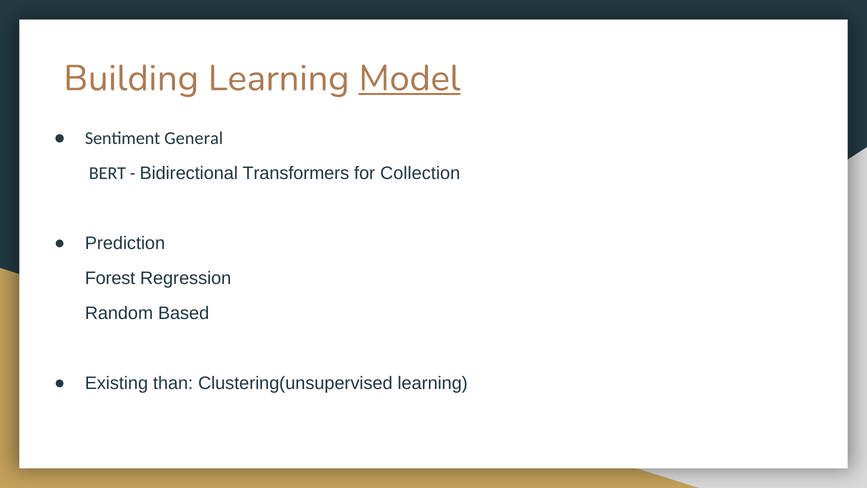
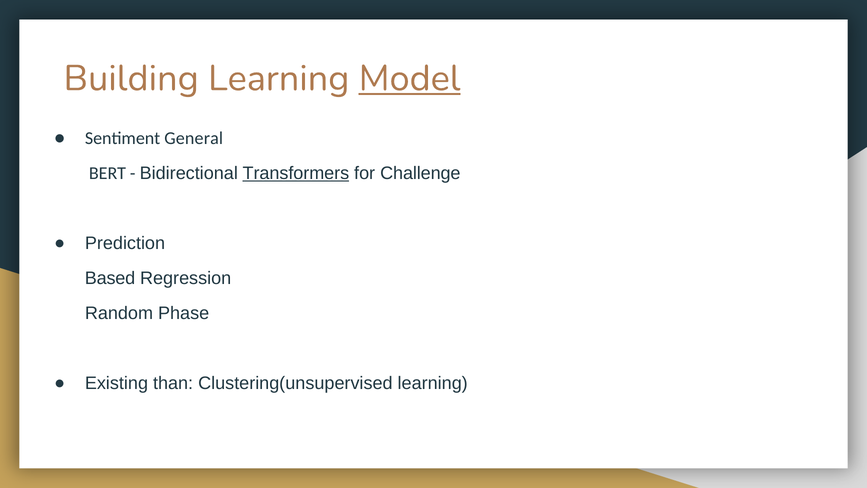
Transformers underline: none -> present (296, 173)
Collection: Collection -> Challenge (420, 173)
Forest: Forest -> Based (110, 278)
Based: Based -> Phase (184, 313)
